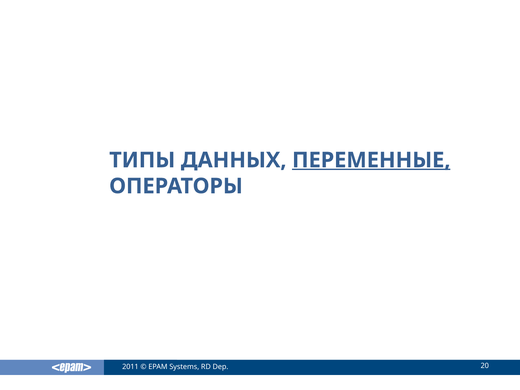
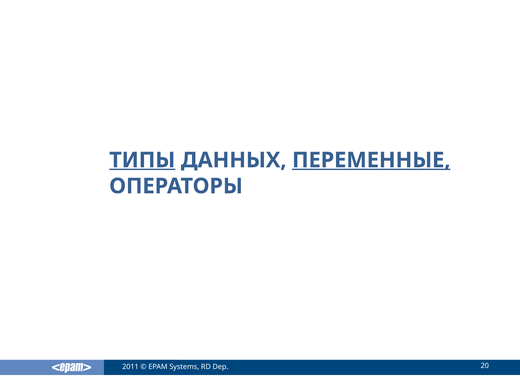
ТИПЫ underline: none -> present (142, 160)
